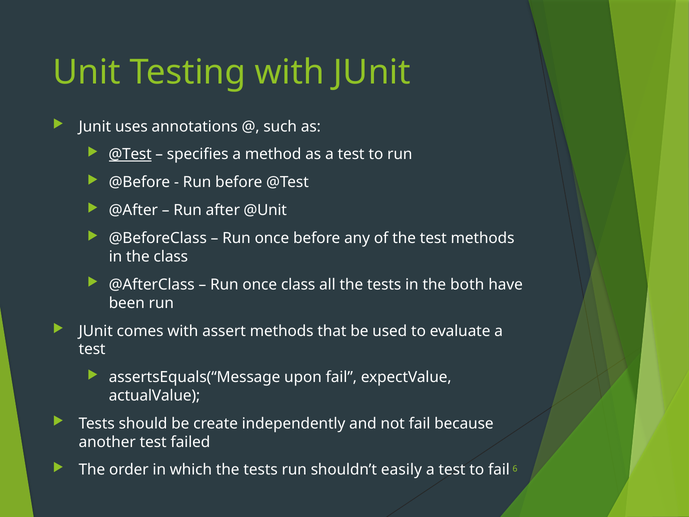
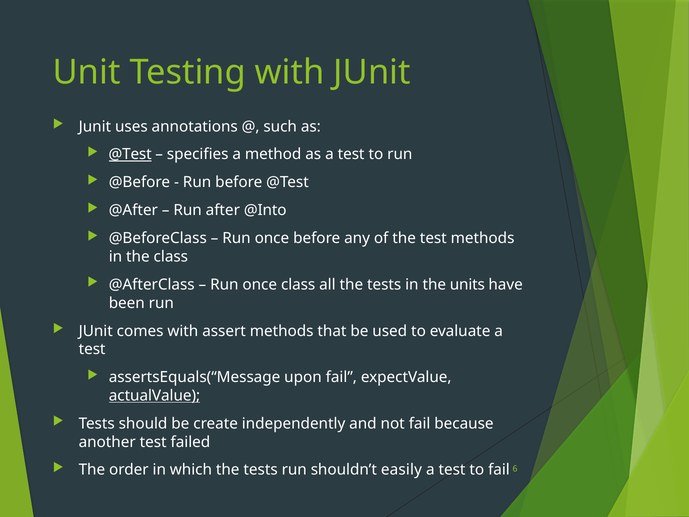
@Unit: @Unit -> @Into (265, 210)
both: both -> units (467, 284)
actualValue underline: none -> present (154, 395)
